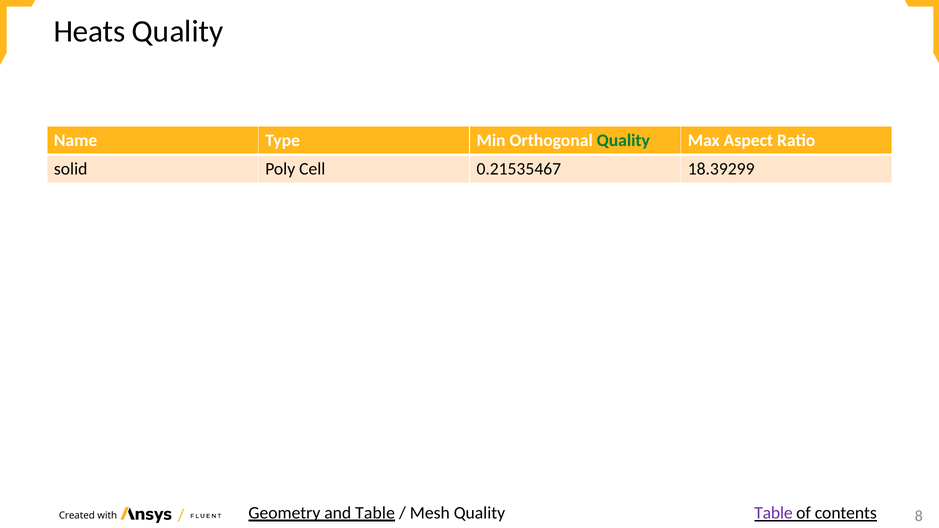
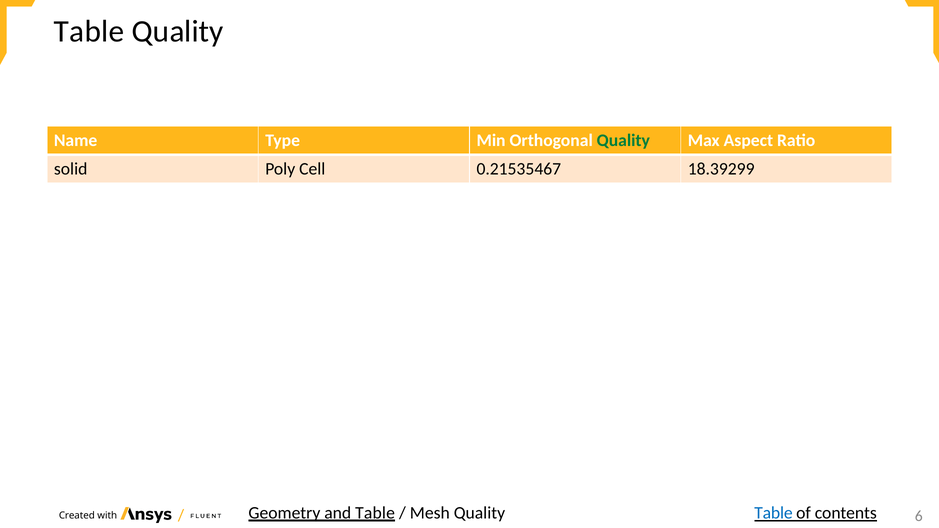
Heats: Heats -> Table (89, 32)
Table colour: purple -> blue (773, 513)
8: 8 -> 6 (919, 516)
